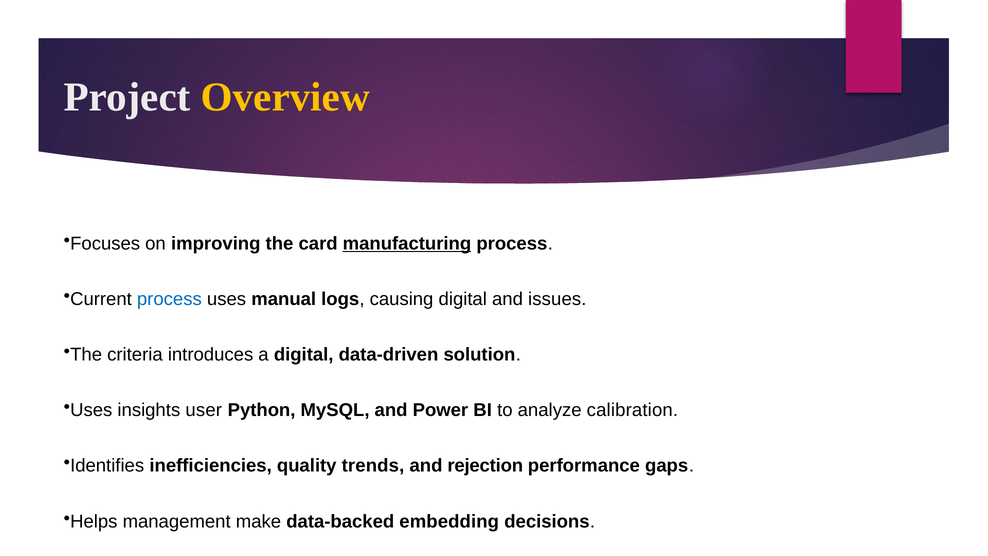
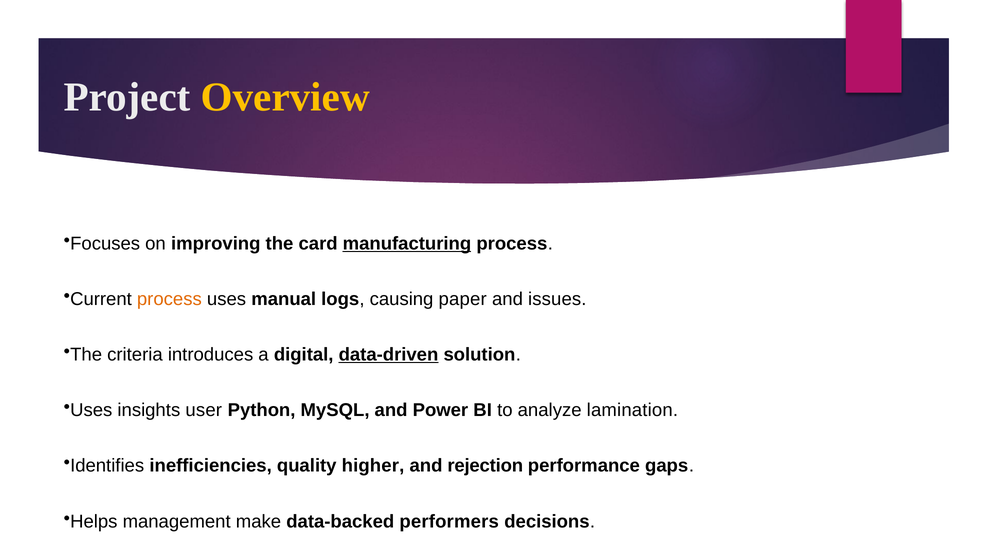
process colour: blue -> orange (169, 299)
causing digital: digital -> paper (463, 299)
data-driven underline: none -> present (388, 354)
calibration: calibration -> lamination (632, 410)
trends: trends -> higher (373, 466)
embedding: embedding -> performers (449, 521)
